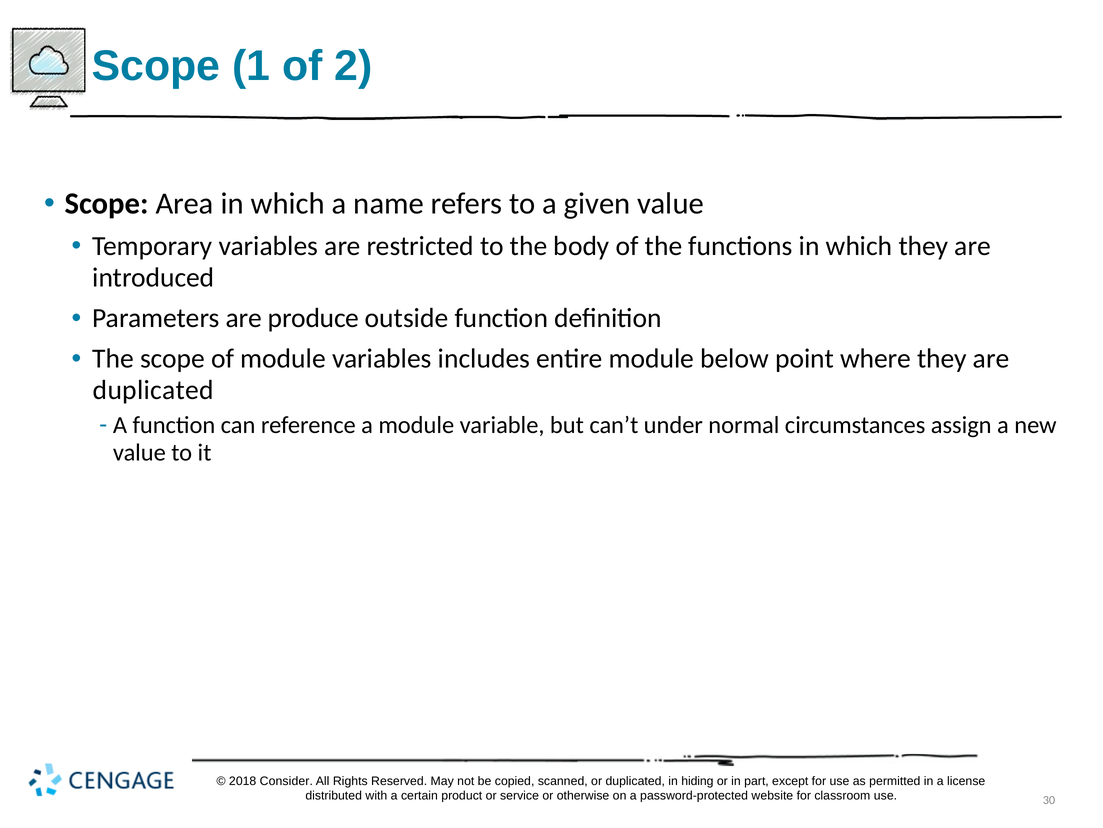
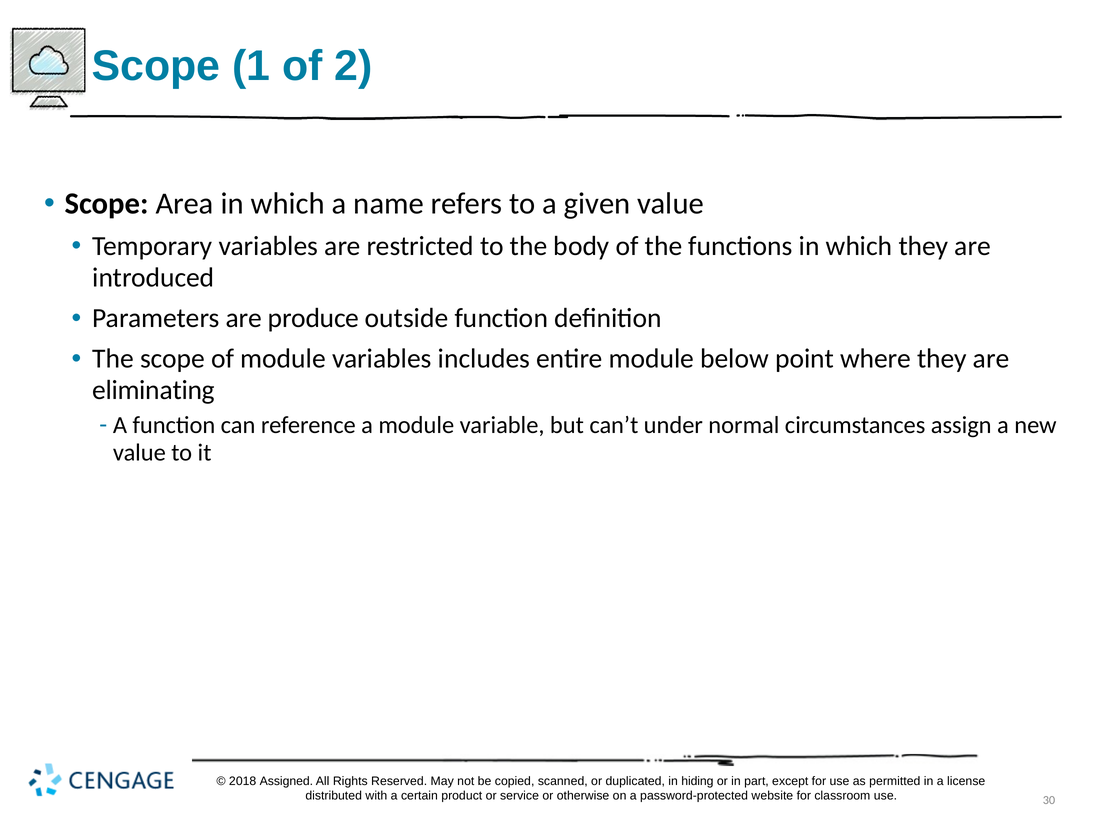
duplicated: duplicated -> eliminating (153, 390)
Consider: Consider -> Assigned (286, 780)
